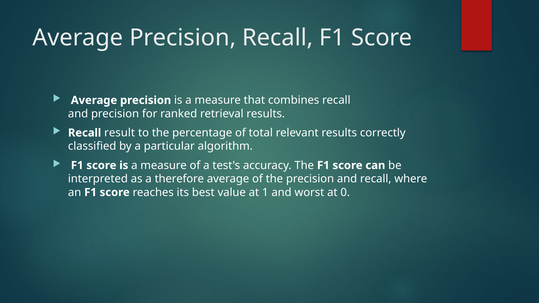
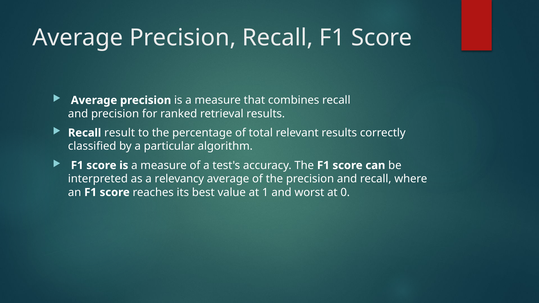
therefore: therefore -> relevancy (179, 179)
